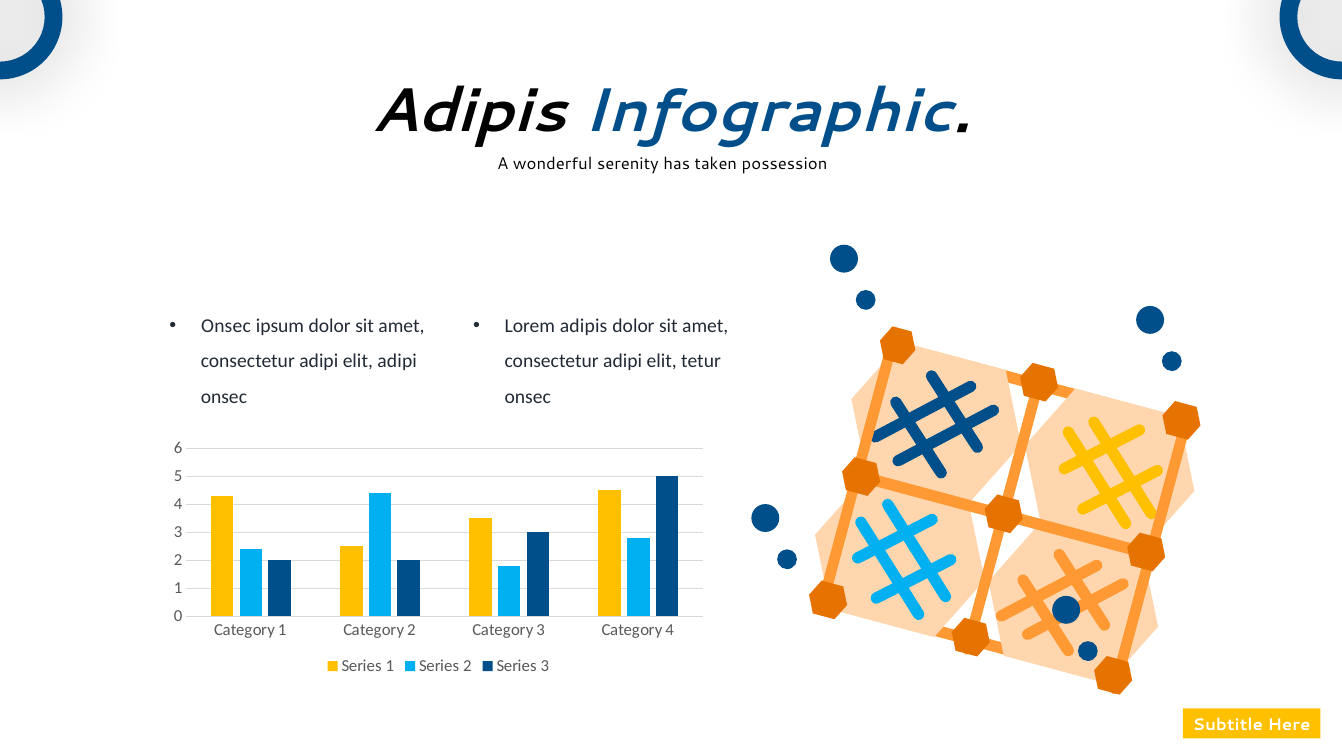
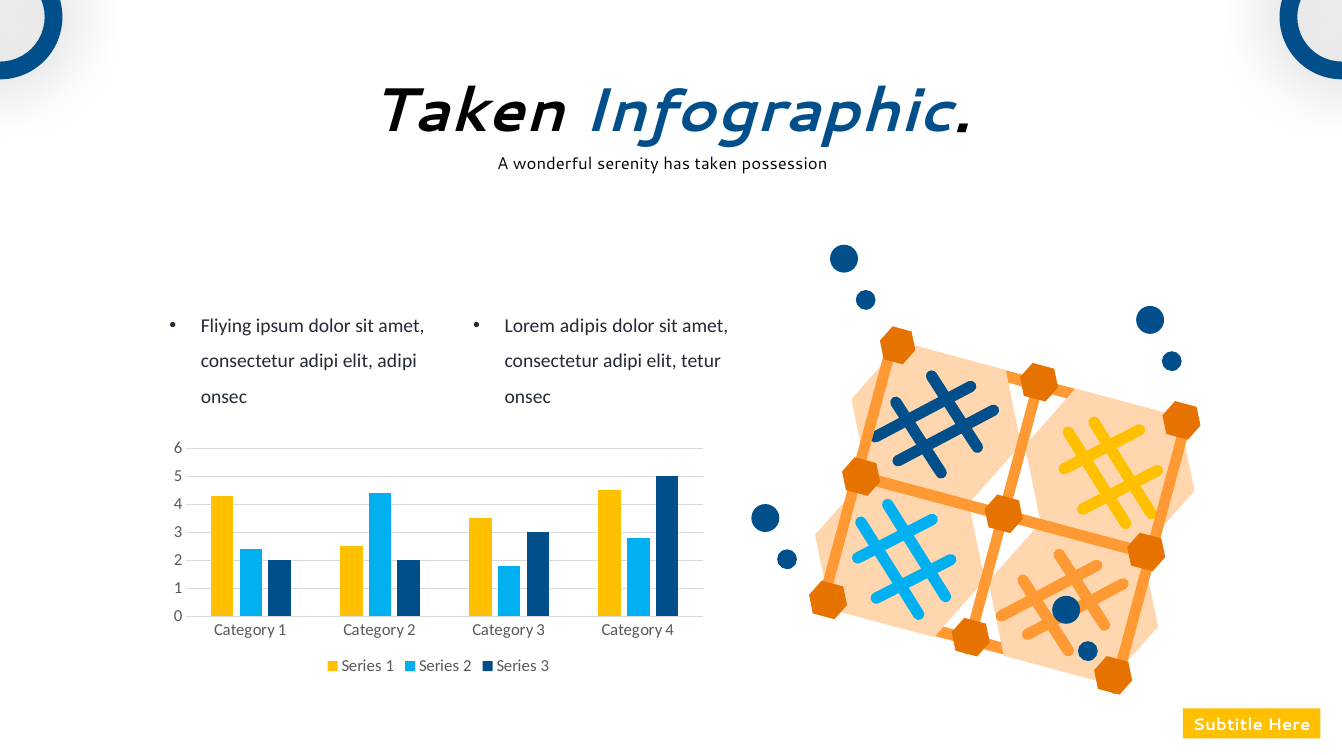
Adipis: Adipis -> Taken (468, 111)
Onsec: Onsec -> Fliying (226, 326)
